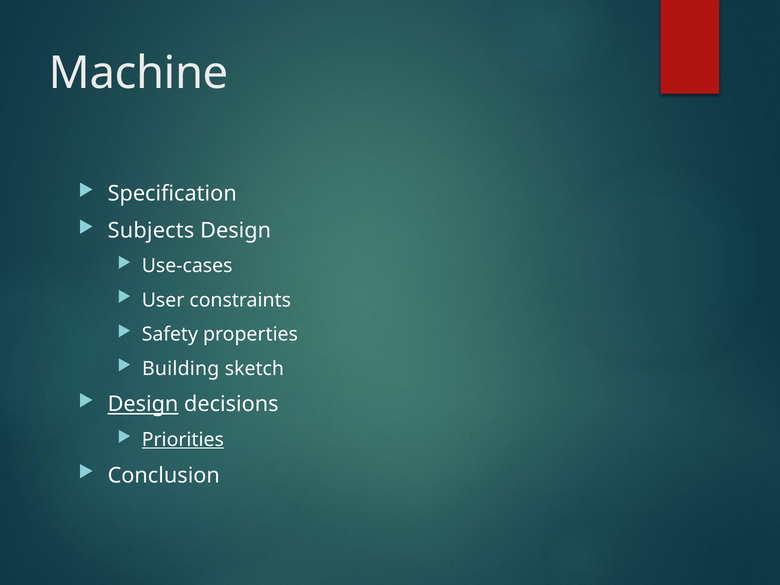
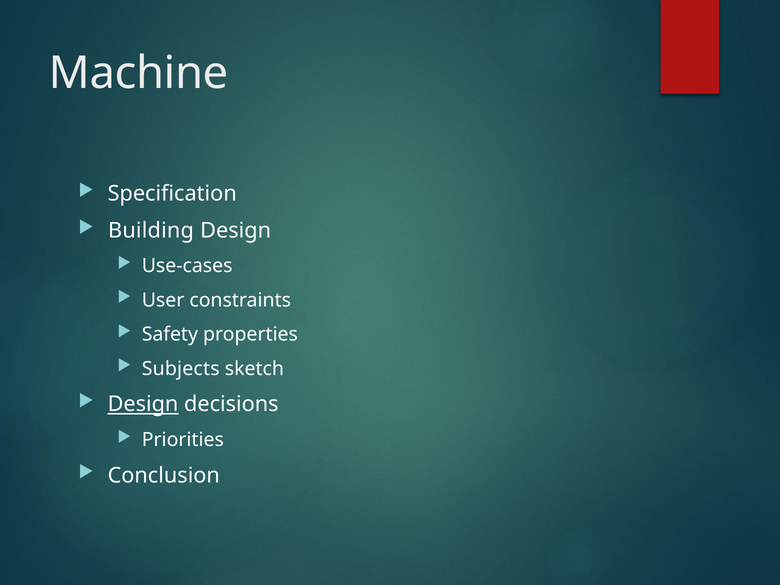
Subjects: Subjects -> Building (151, 230)
Building: Building -> Subjects (181, 369)
Priorities underline: present -> none (183, 440)
